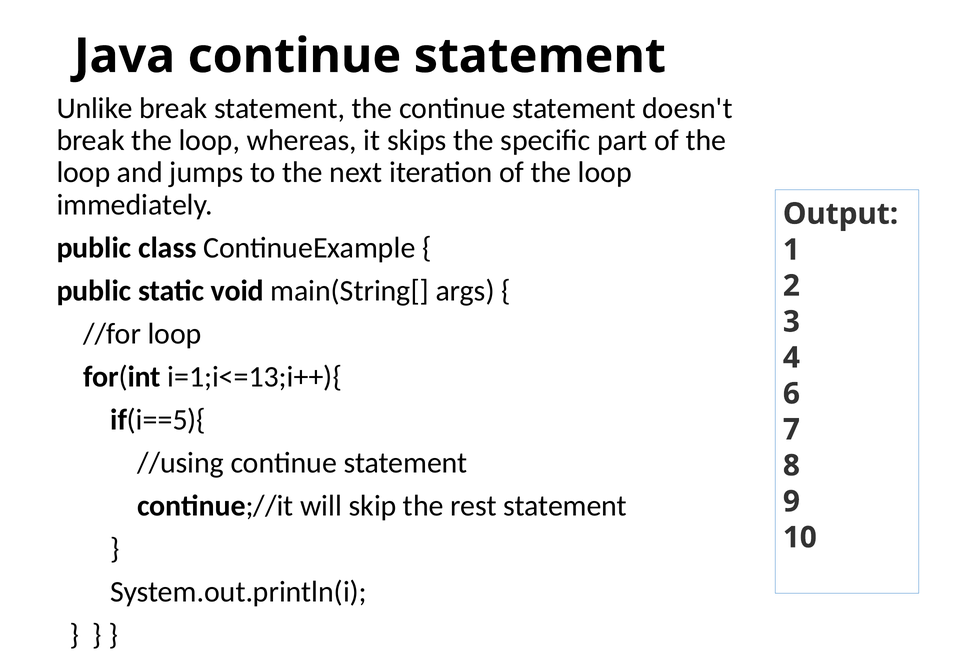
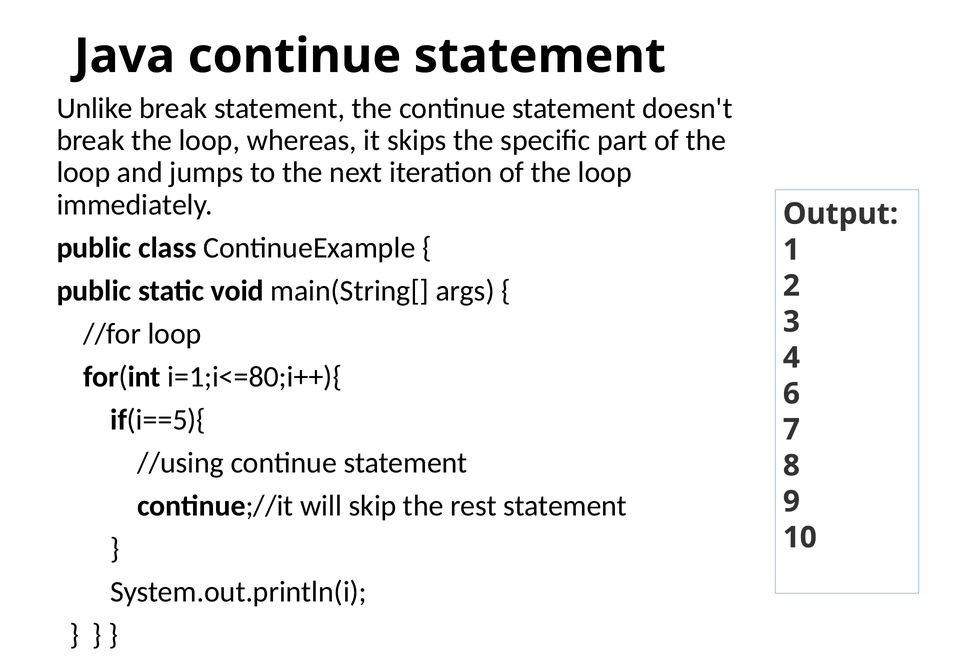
i=1;i<=13;i++){: i=1;i<=13;i++){ -> i=1;i<=80;i++){ (255, 377)
